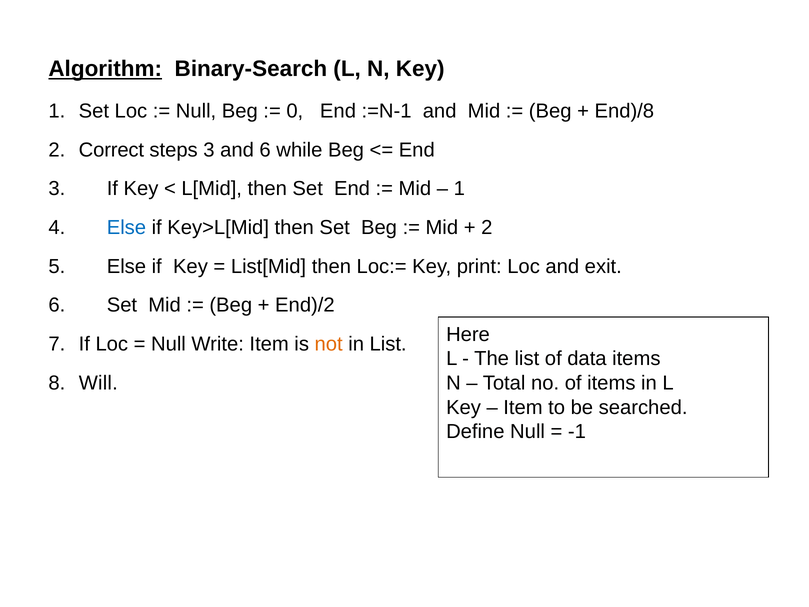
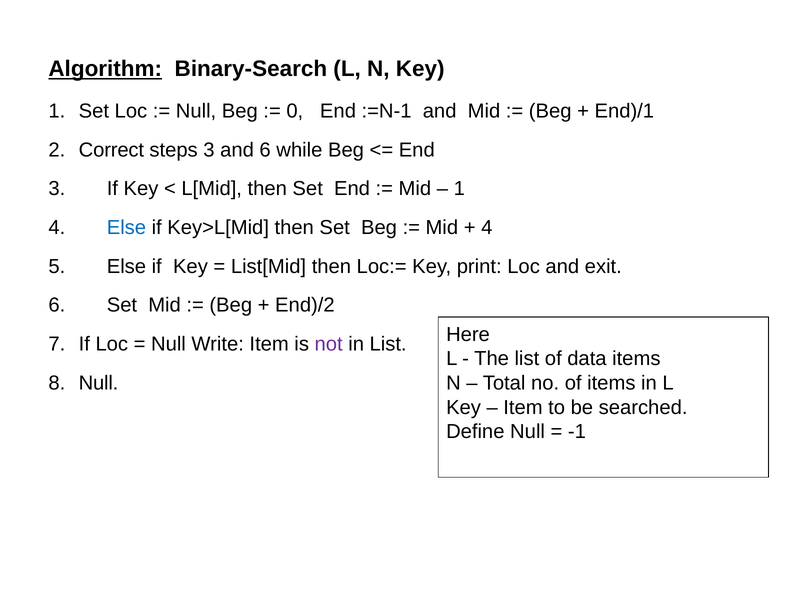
End)/8: End)/8 -> End)/1 (624, 111)
2: 2 -> 4 (487, 228)
not colour: orange -> purple (329, 344)
Will: Will -> Null (98, 383)
